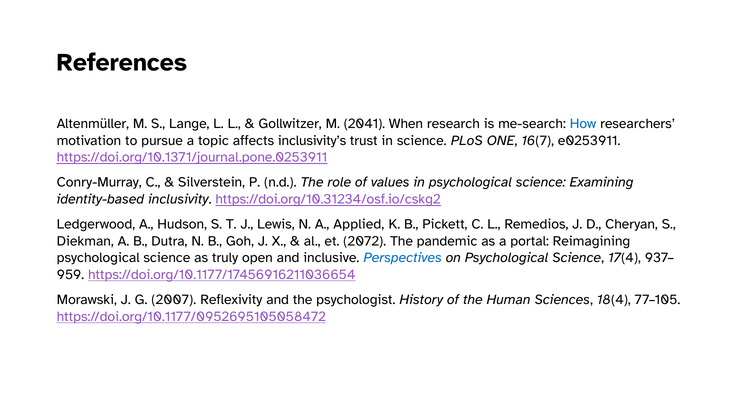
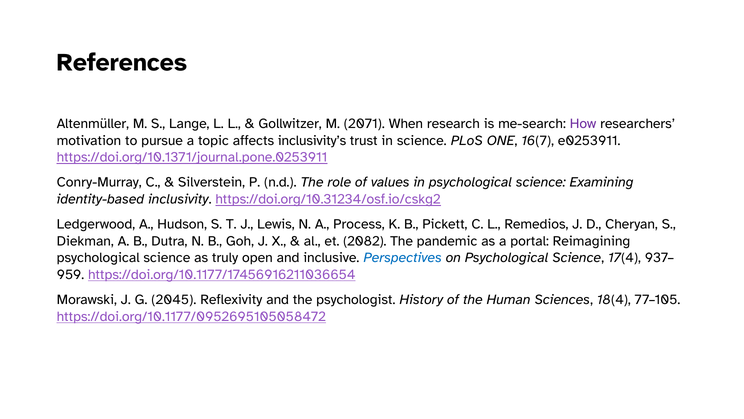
2041: 2041 -> 2071 (364, 124)
How colour: blue -> purple (583, 124)
Applied: Applied -> Process (359, 224)
2072: 2072 -> 2082 (365, 241)
2007: 2007 -> 2045 (174, 299)
